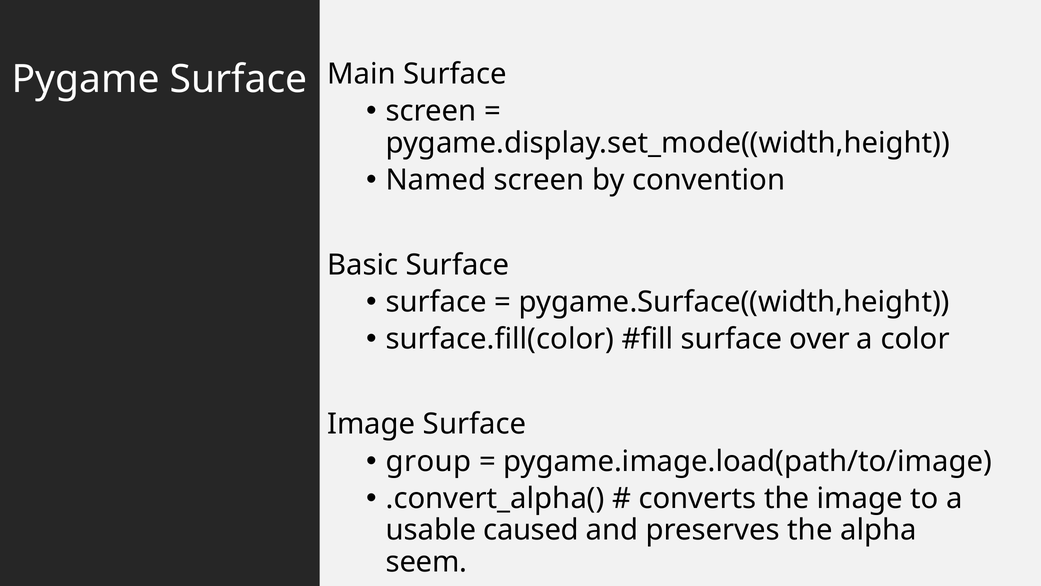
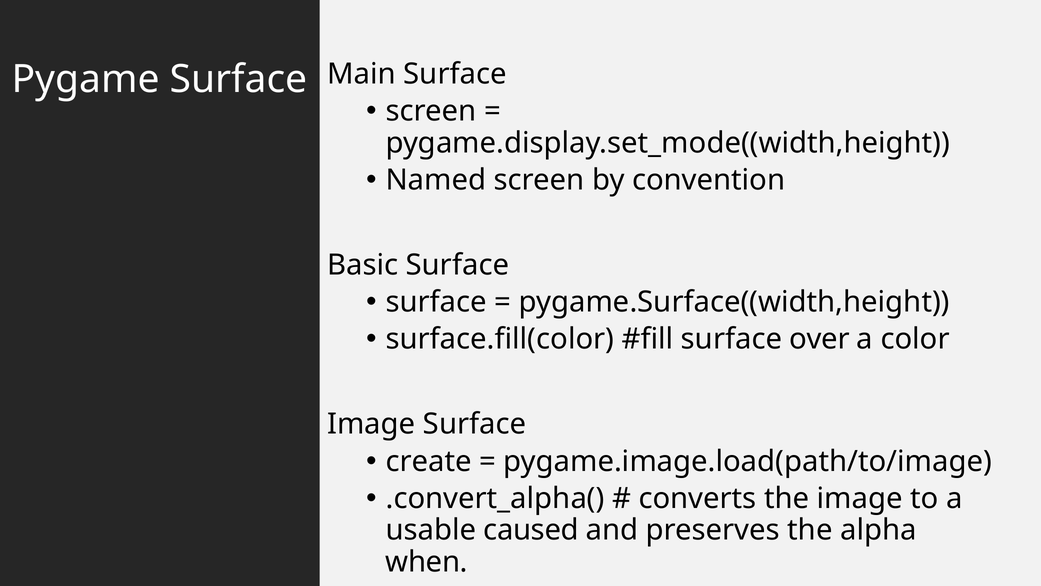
group: group -> create (429, 461)
seem: seem -> when (427, 561)
